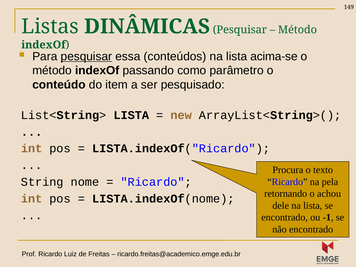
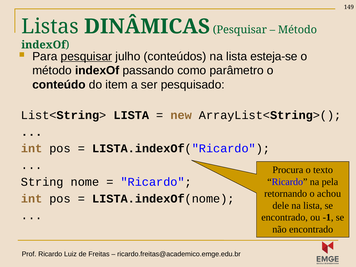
essa: essa -> julho (128, 56)
acima-se: acima-se -> esteja-se (274, 56)
